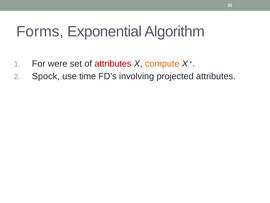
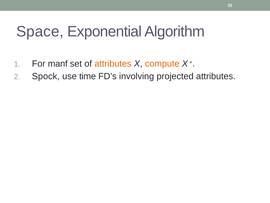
Forms: Forms -> Space (40, 31)
were: were -> manf (58, 64)
attributes colour: red -> orange (113, 64)
